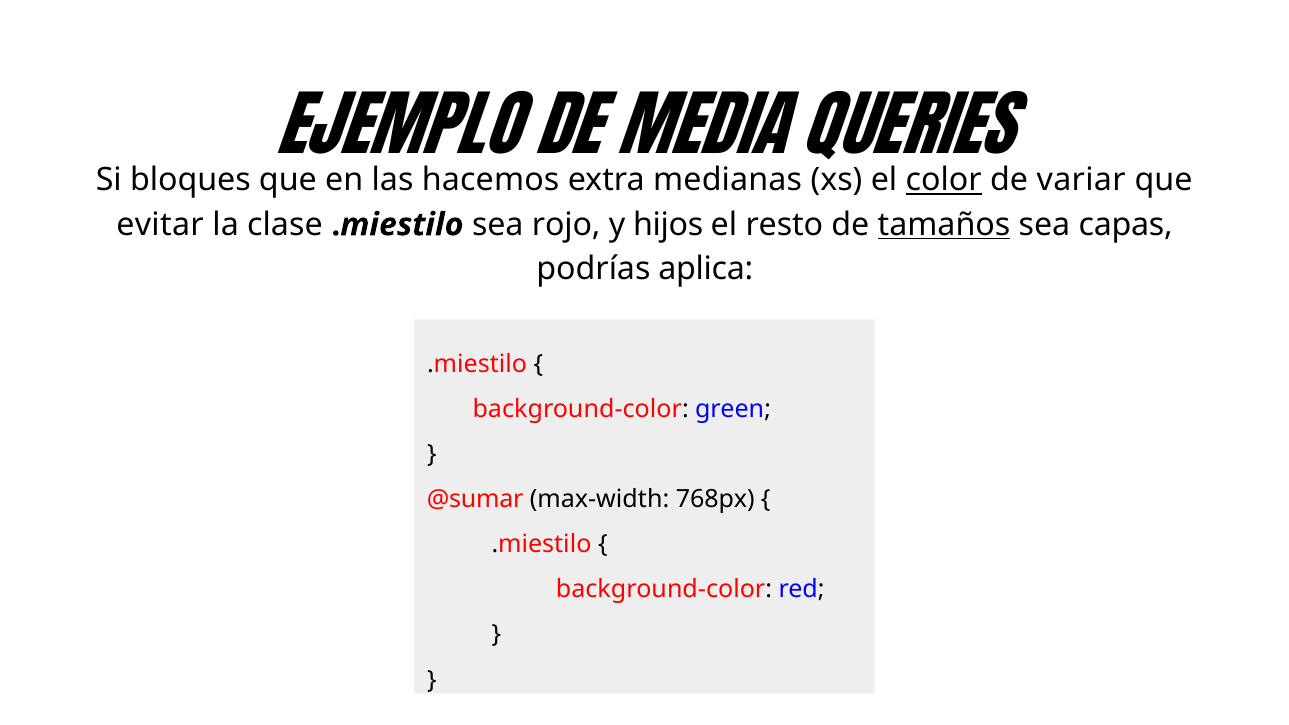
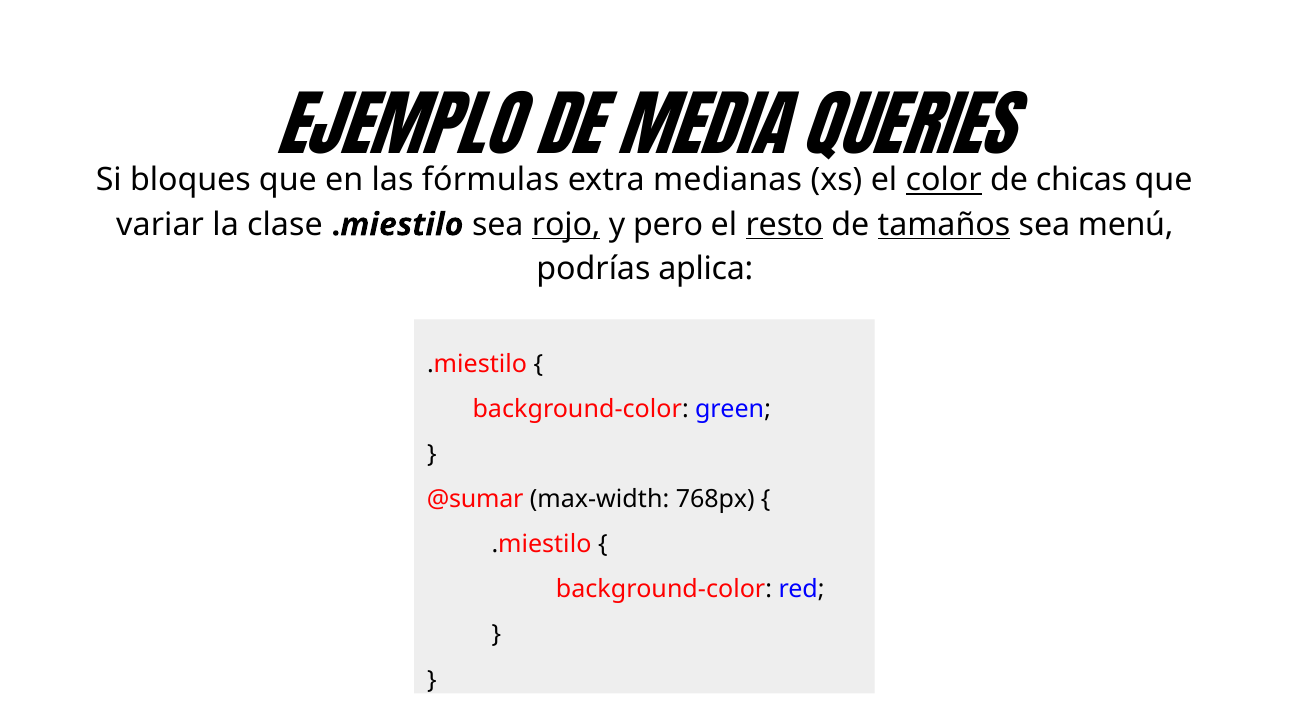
hacemos: hacemos -> fórmulas (491, 180)
variar: variar -> chicas (1081, 180)
evitar: evitar -> variar (160, 225)
rojo underline: none -> present (566, 225)
hijos: hijos -> pero (668, 225)
resto underline: none -> present (784, 225)
capas: capas -> menú (1126, 225)
